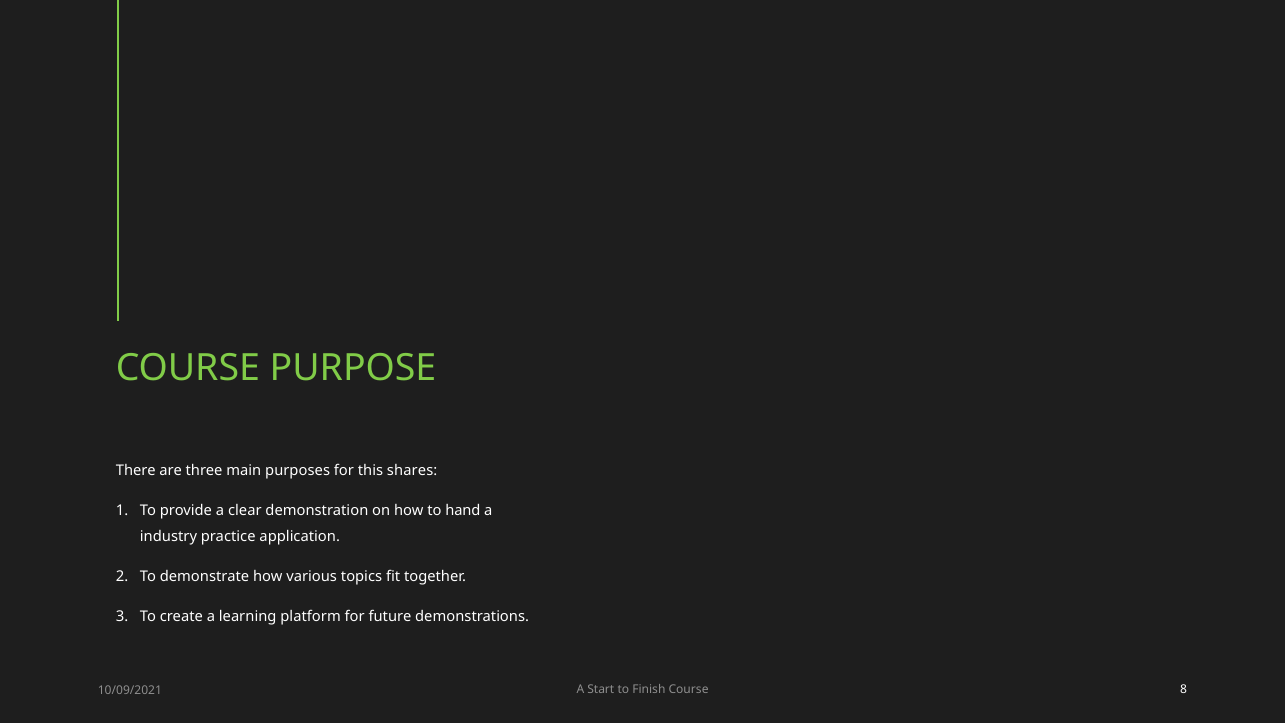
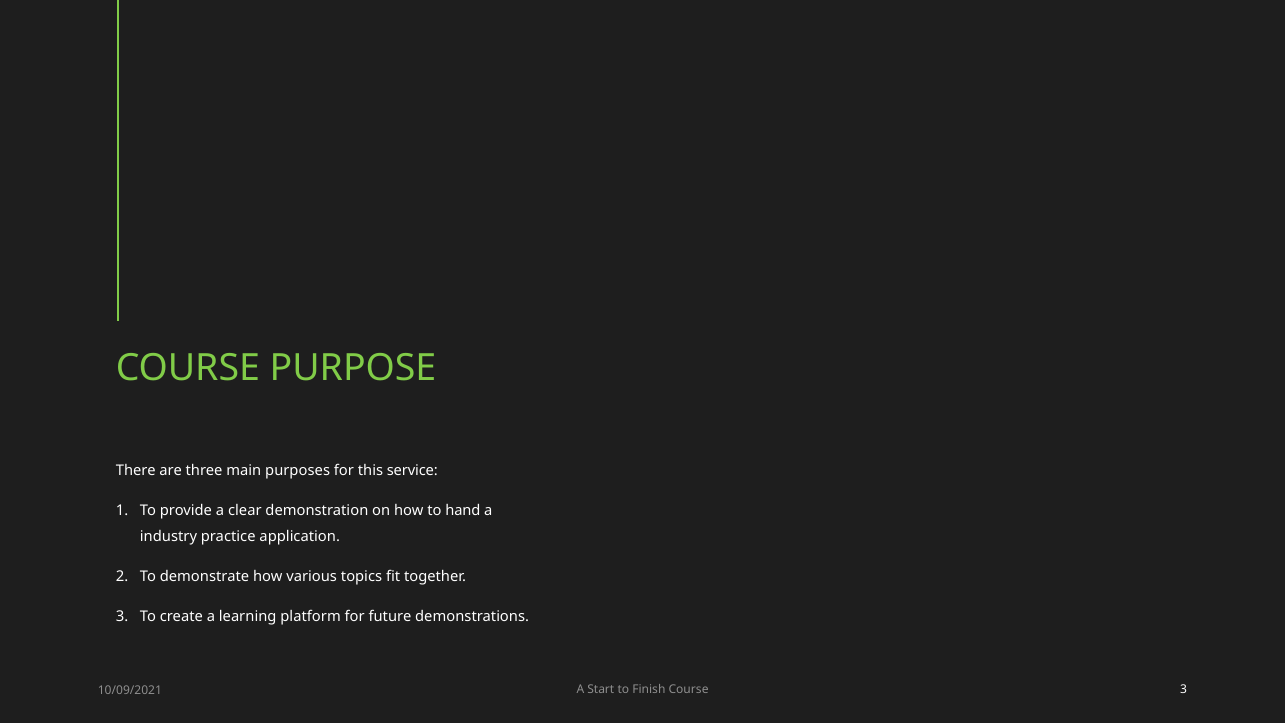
shares: shares -> service (412, 470)
Course 8: 8 -> 3 (1184, 689)
